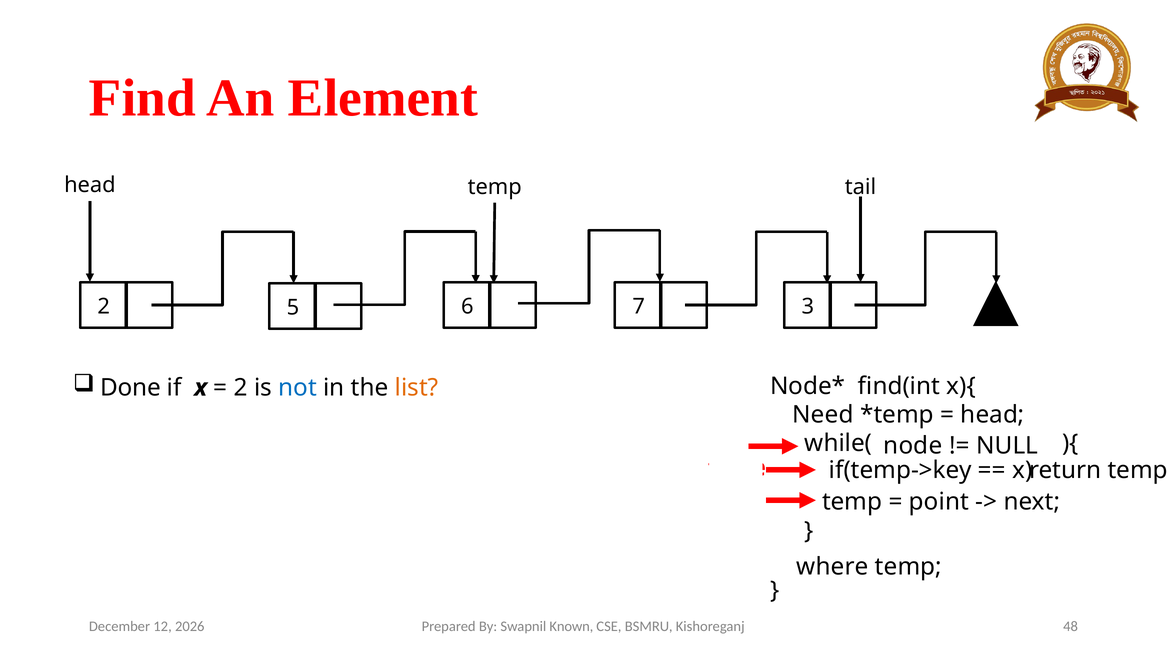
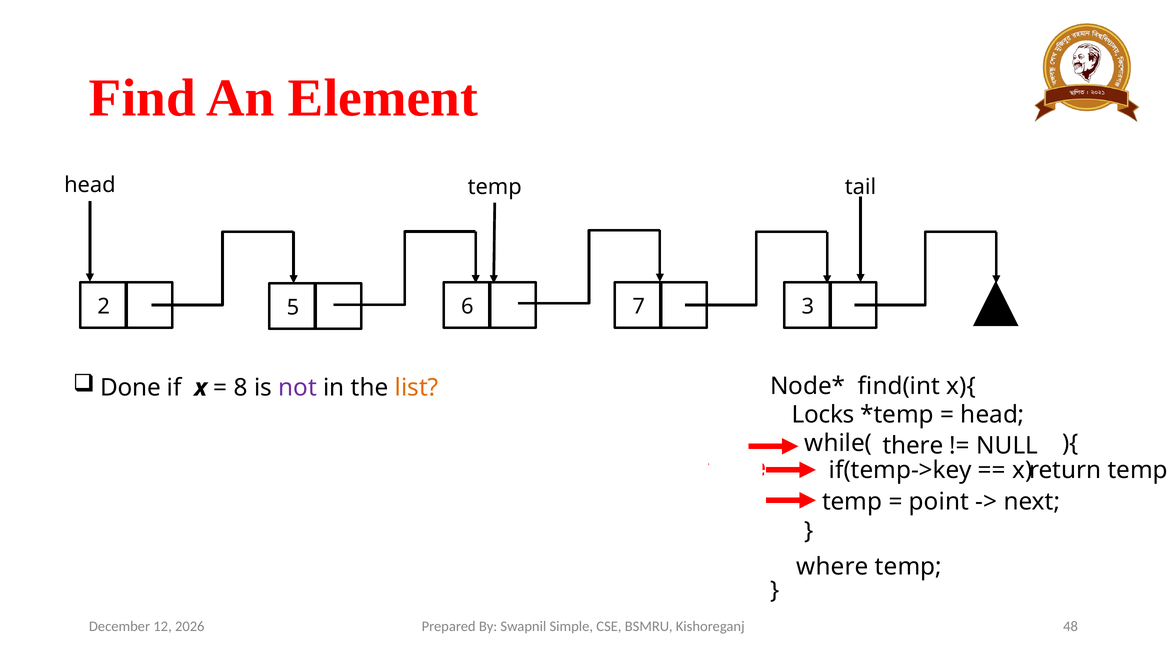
2: 2 -> 8 (241, 388)
not colour: blue -> purple (298, 388)
Need: Need -> Locks (823, 415)
node: node -> there (913, 446)
Known: Known -> Simple (571, 627)
